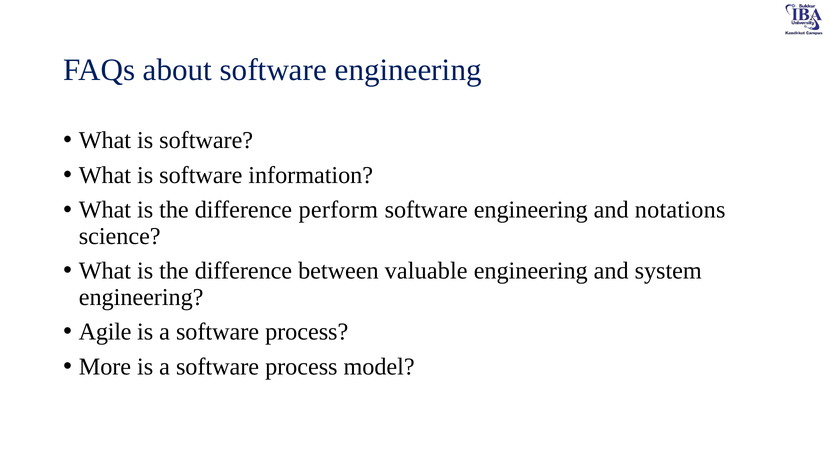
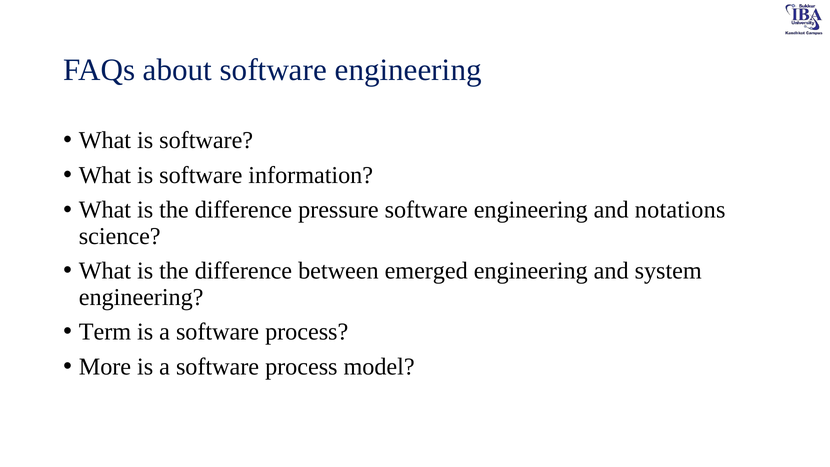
perform: perform -> pressure (338, 210)
valuable: valuable -> emerged (426, 271)
Agile: Agile -> Term (105, 332)
